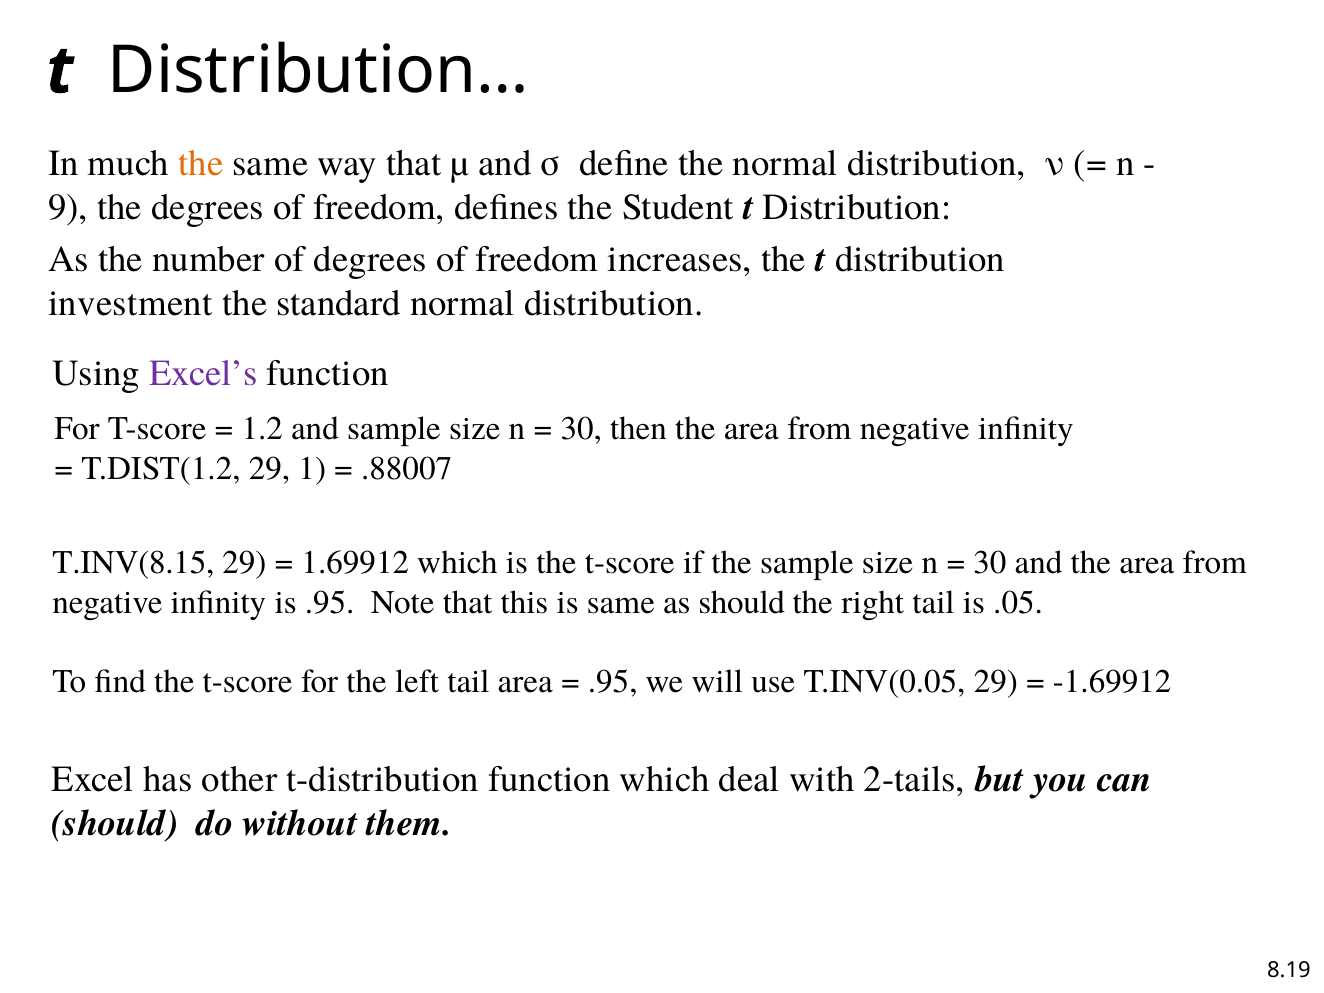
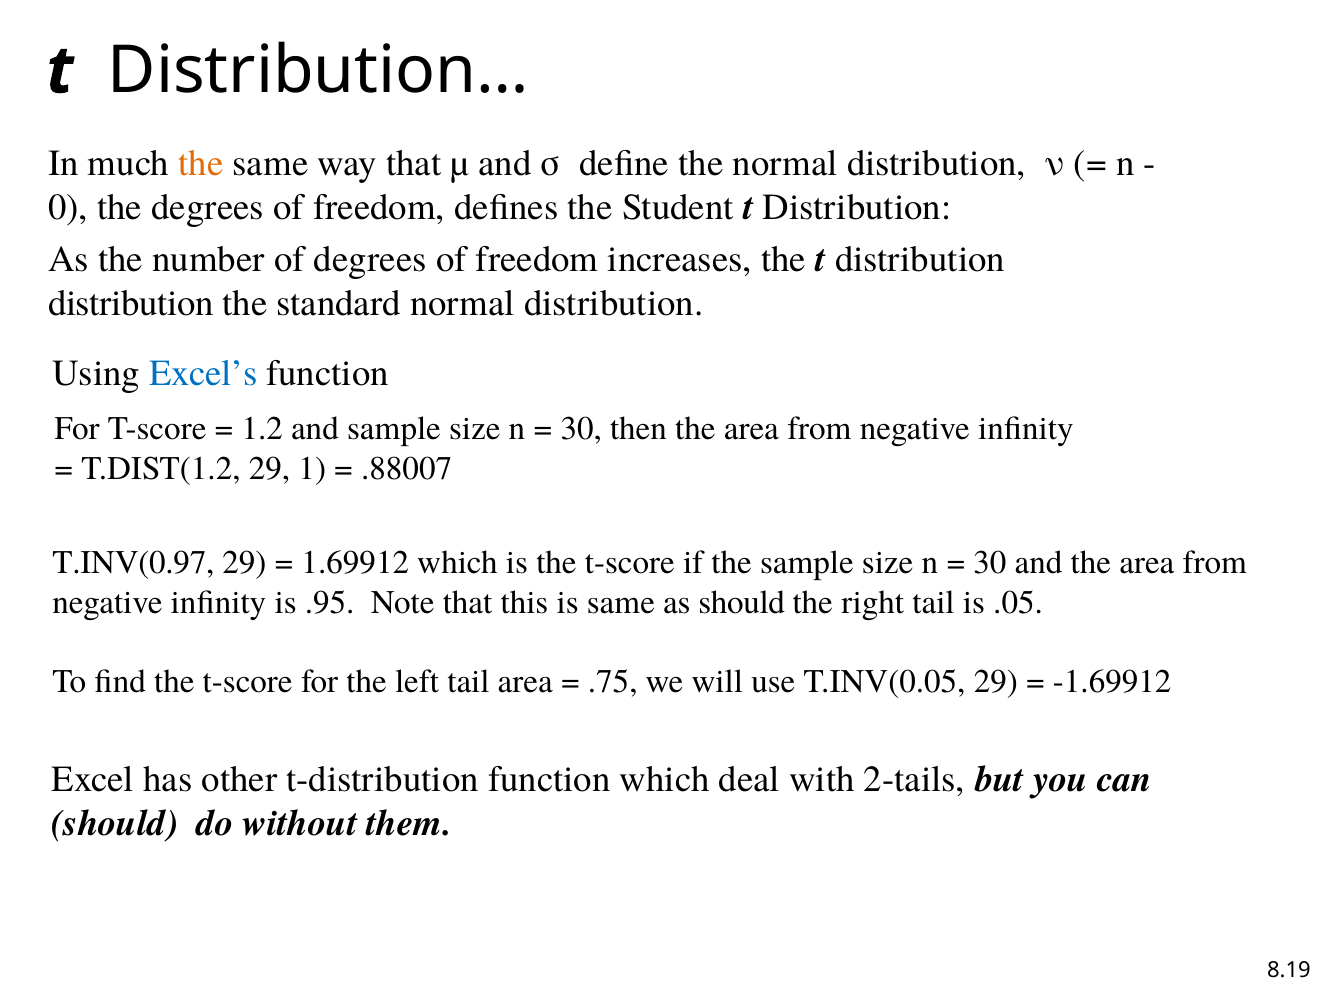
9: 9 -> 0 (68, 208)
investment: investment -> distribution (131, 303)
Excel’s colour: purple -> blue (203, 373)
T.INV(8.15: T.INV(8.15 -> T.INV(0.97 (133, 563)
.95: .95 -> .75 (613, 682)
